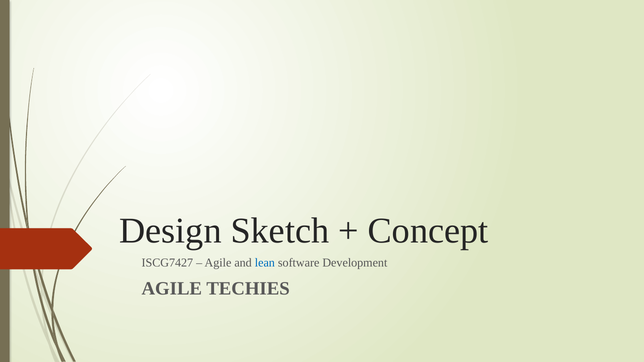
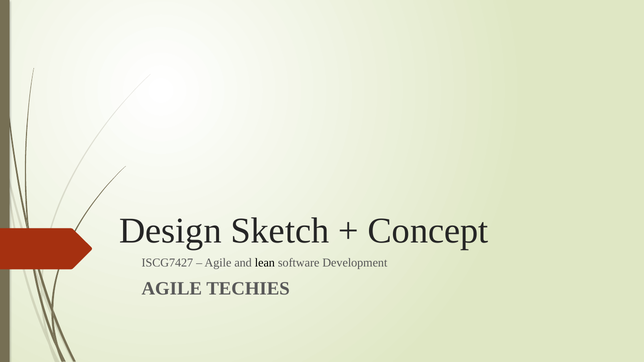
lean colour: blue -> black (265, 263)
